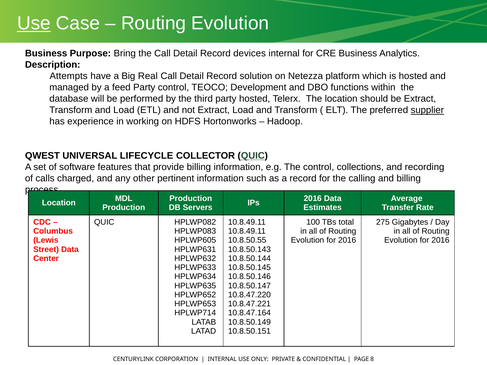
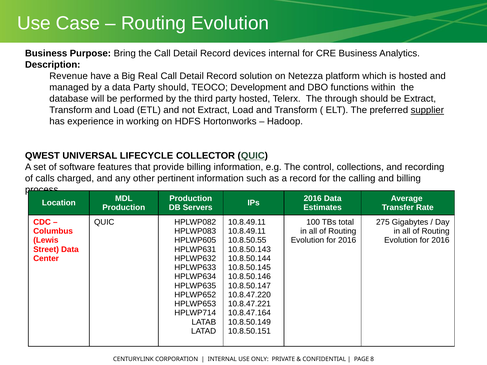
Use underline: present -> none (34, 23)
Attempts: Attempts -> Revenue (69, 76)
a feed: feed -> data (121, 87)
Party control: control -> should (173, 87)
The location: location -> through (341, 99)
